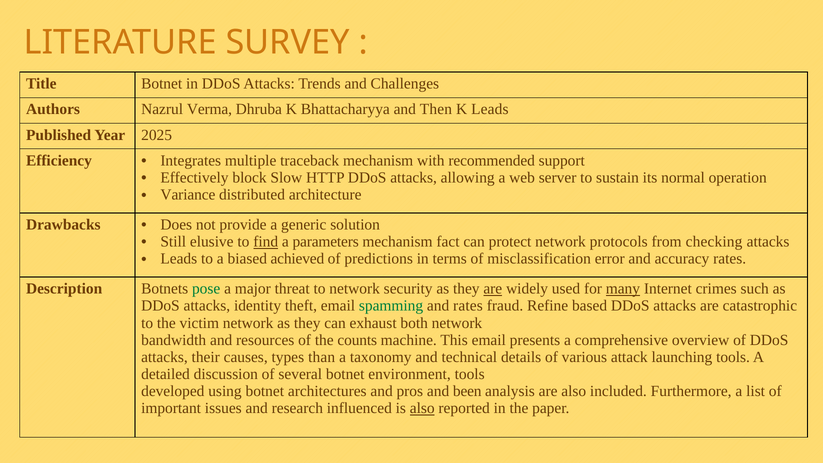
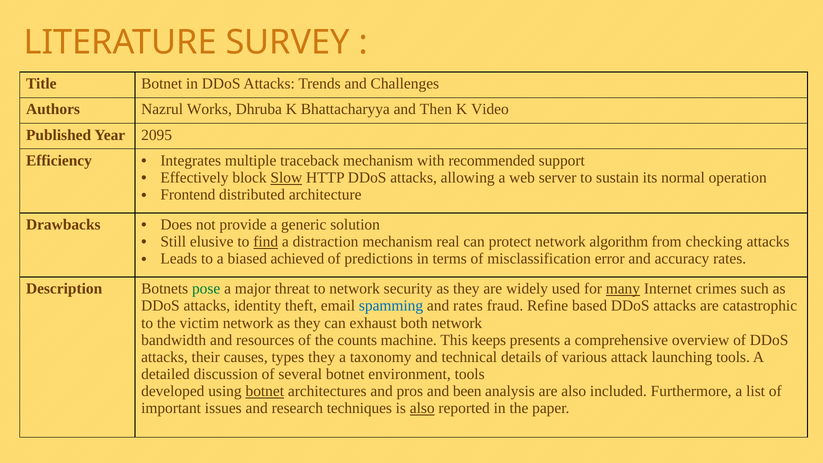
Verma: Verma -> Works (209, 109)
K Leads: Leads -> Video (490, 109)
2025: 2025 -> 2095 (157, 135)
Slow underline: none -> present (286, 178)
Variance: Variance -> Frontend (188, 195)
parameters: parameters -> distraction (326, 242)
fact: fact -> real (448, 242)
protocols: protocols -> algorithm (619, 242)
are underline: present -> none (493, 289)
spamming colour: green -> blue (391, 306)
This email: email -> keeps (489, 340)
types than: than -> they (322, 357)
botnet underline: none -> present (265, 391)
influenced: influenced -> techniques (359, 408)
